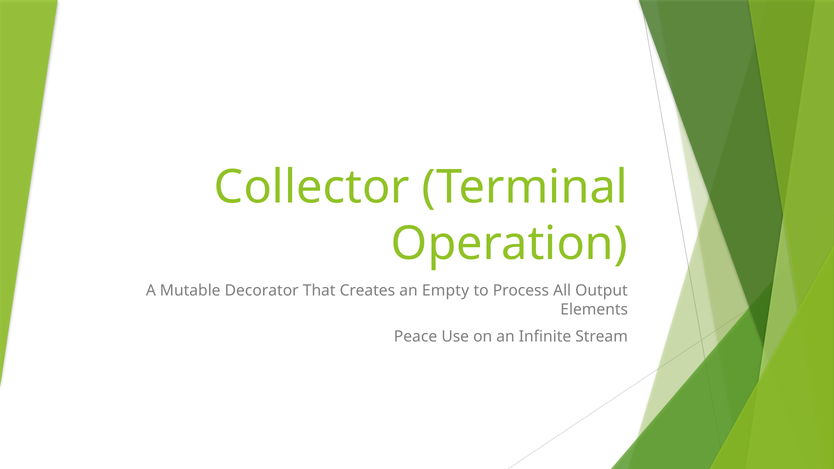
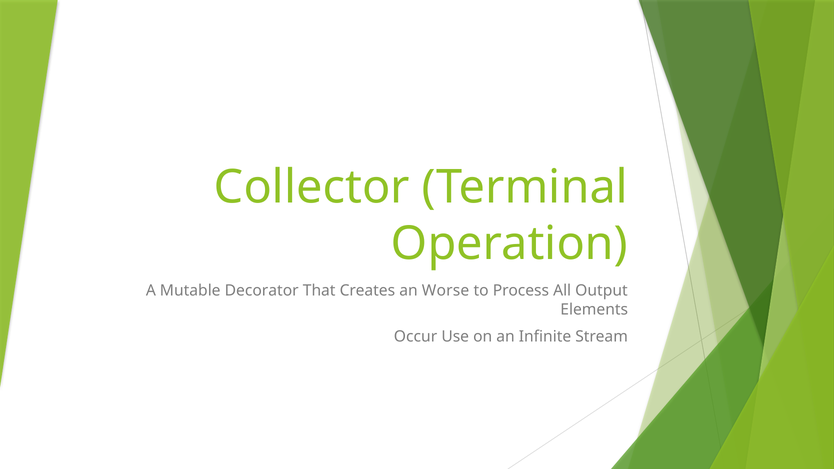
Empty: Empty -> Worse (446, 291)
Peace: Peace -> Occur (416, 337)
